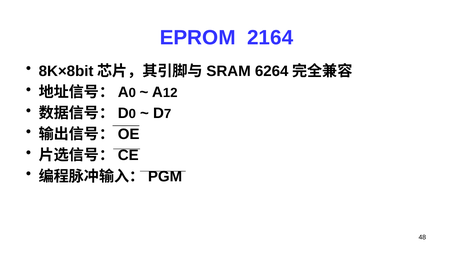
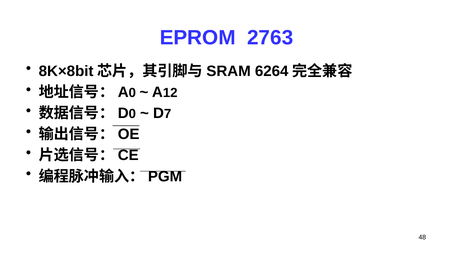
2164: 2164 -> 2763 (270, 38)
